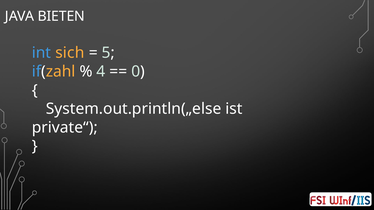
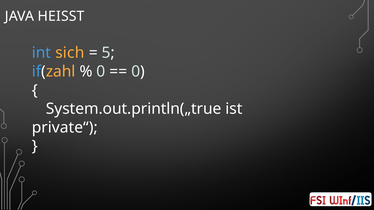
BIETEN: BIETEN -> HEISST (61, 16)
4: 4 -> 0 (101, 72)
System.out.println(„else: System.out.println(„else -> System.out.println(„true (134, 109)
